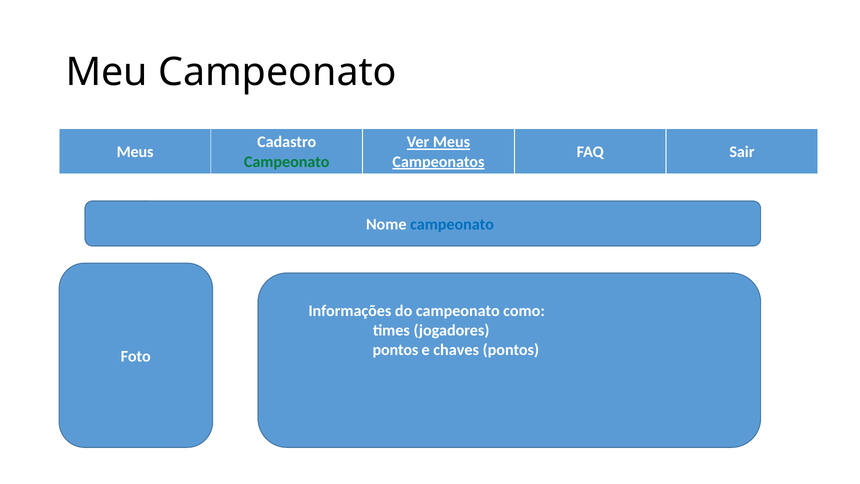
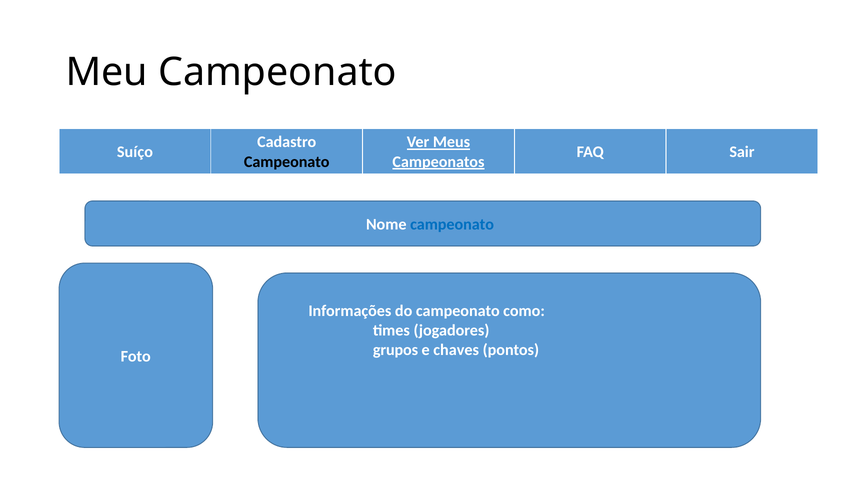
Meus: Meus -> Suíço (135, 152)
Campeonato colour: green -> black (287, 162)
pontos: pontos -> grupos (395, 350)
